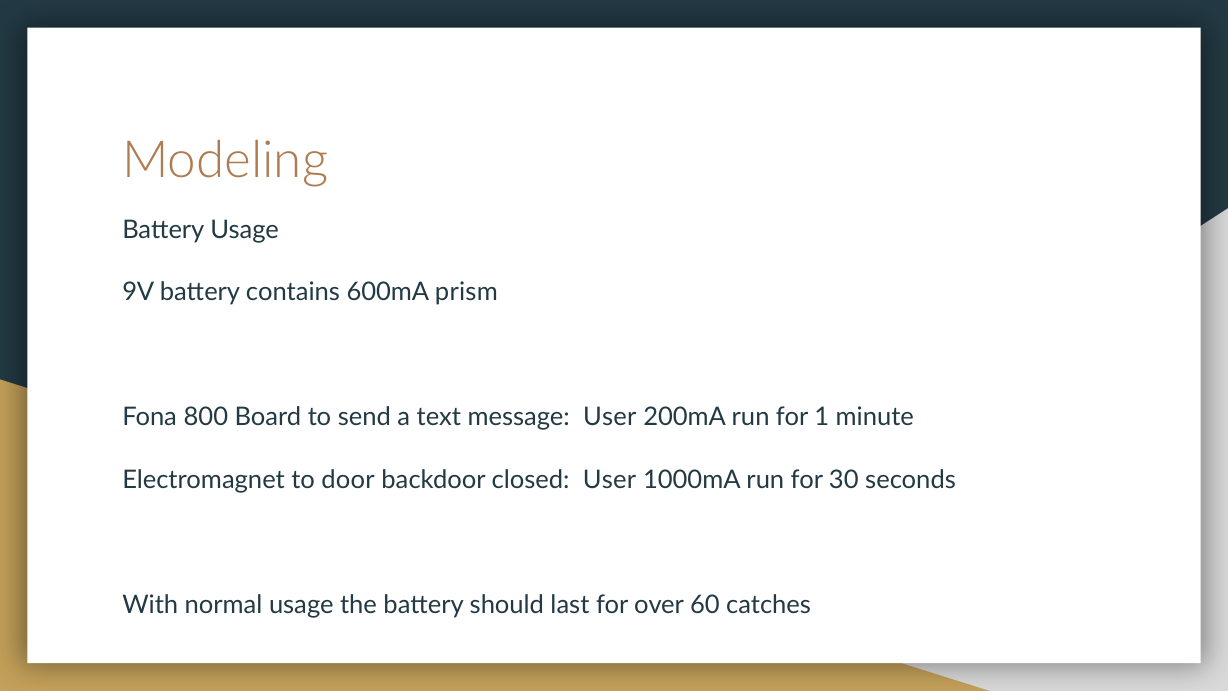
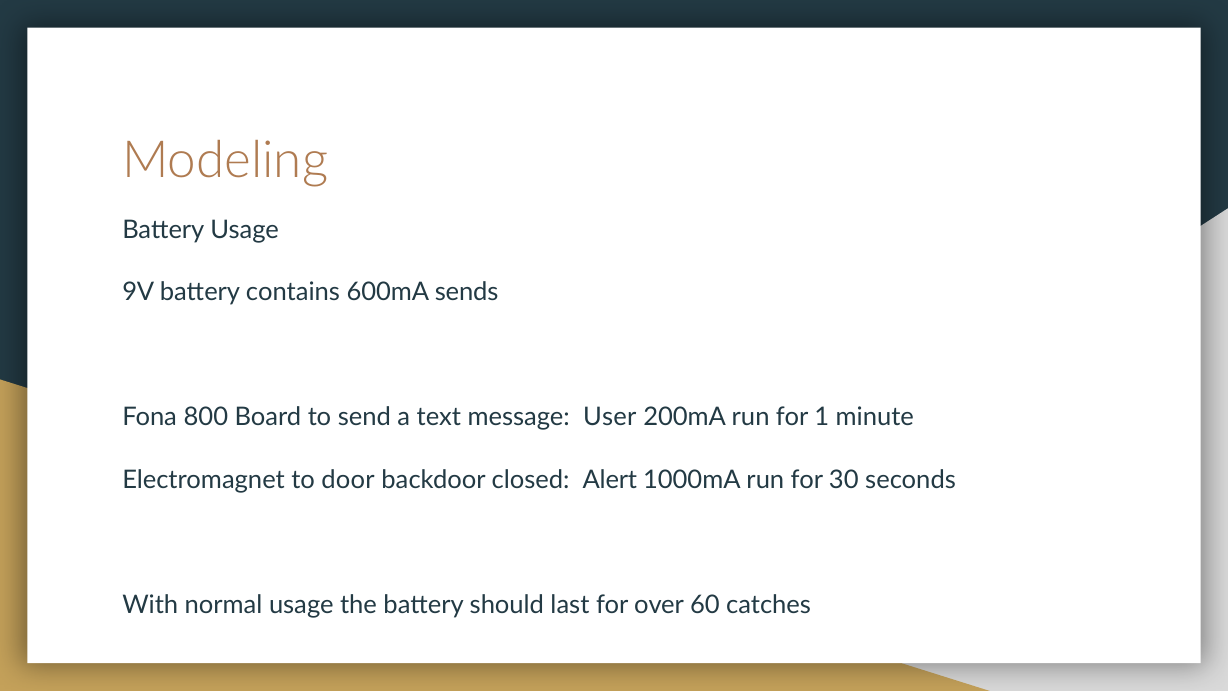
prism: prism -> sends (467, 292)
closed User: User -> Alert (610, 480)
